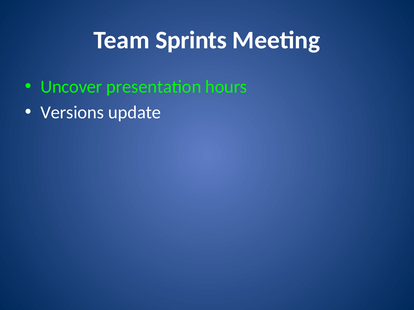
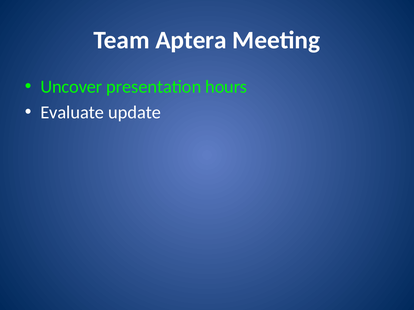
Sprints: Sprints -> Aptera (191, 40)
Versions: Versions -> Evaluate (72, 113)
